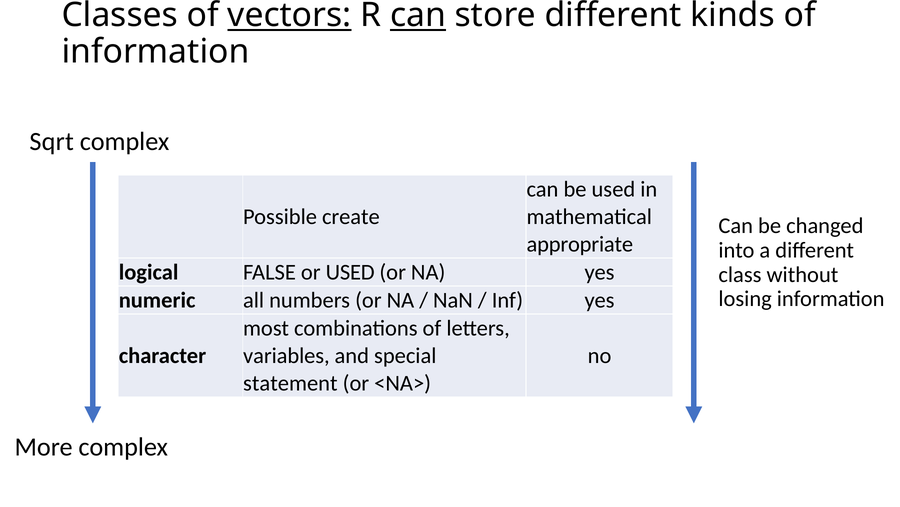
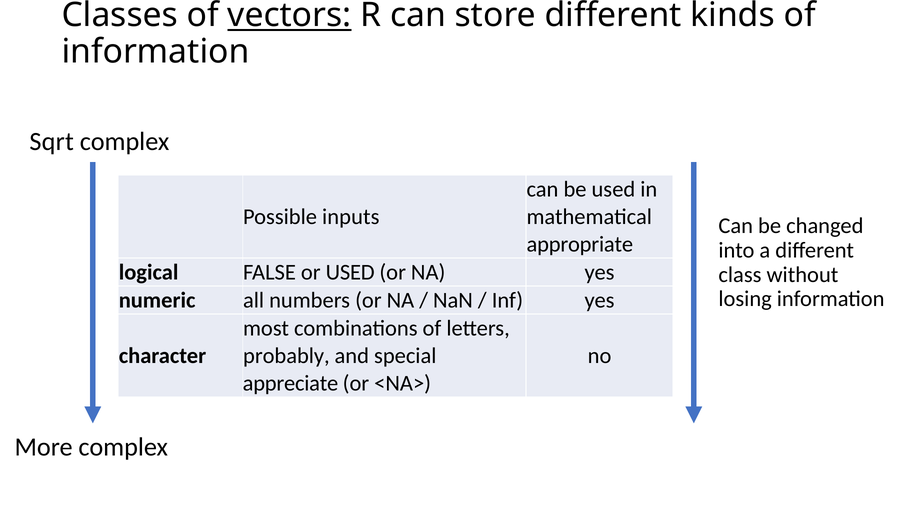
can underline: present -> none (418, 15)
create: create -> inputs (351, 217)
variables: variables -> probably (286, 355)
statement: statement -> appreciate (290, 383)
